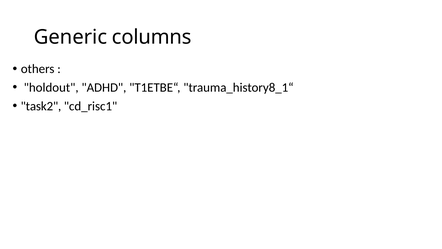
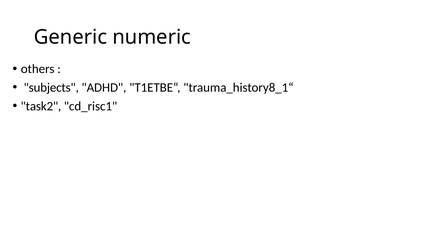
columns: columns -> numeric (152, 37)
holdout: holdout -> subjects (51, 87)
